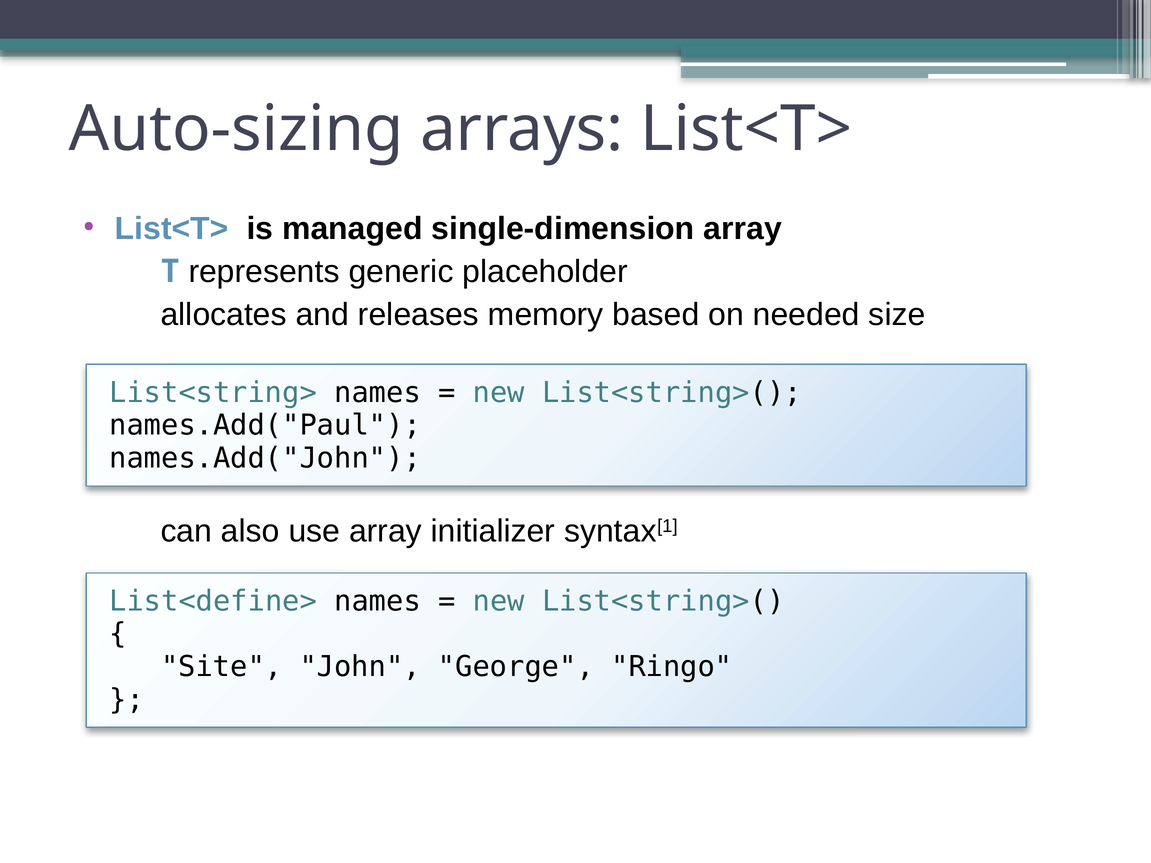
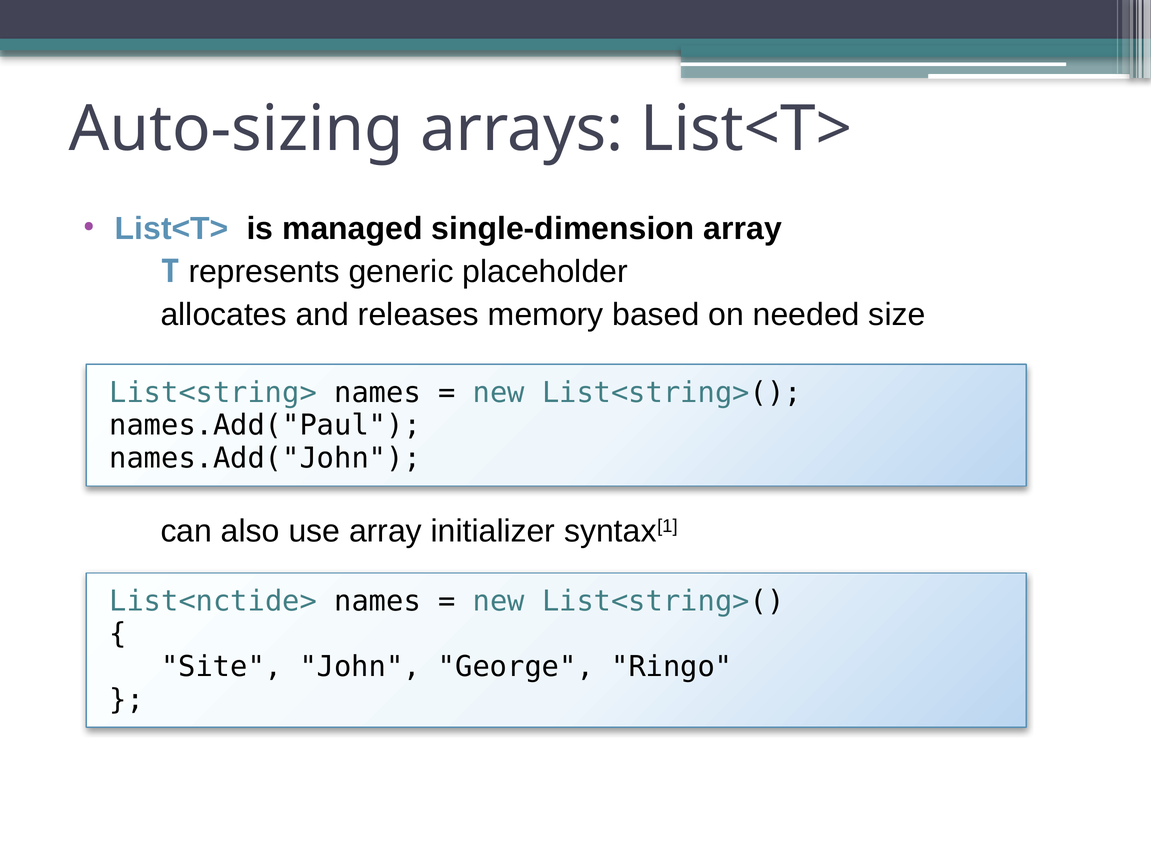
List<define>: List<define> -> List<nctide> (213, 601)
